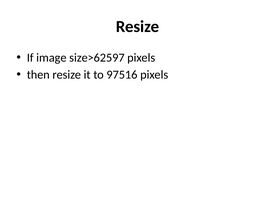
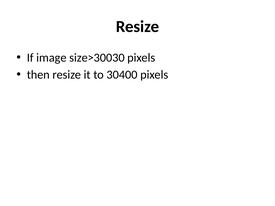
size>62597: size>62597 -> size>30030 (97, 58)
97516: 97516 -> 30400 (122, 75)
